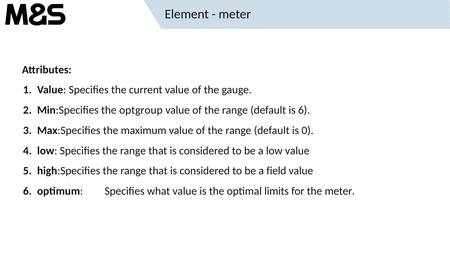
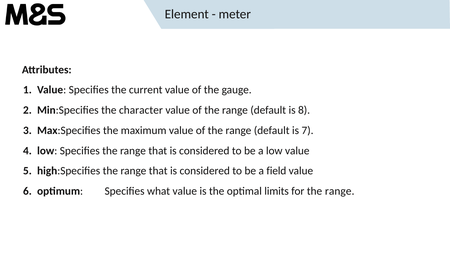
optgroup: optgroup -> character (141, 110)
is 6: 6 -> 8 (304, 110)
0: 0 -> 7 (308, 130)
for the meter: meter -> range (340, 191)
